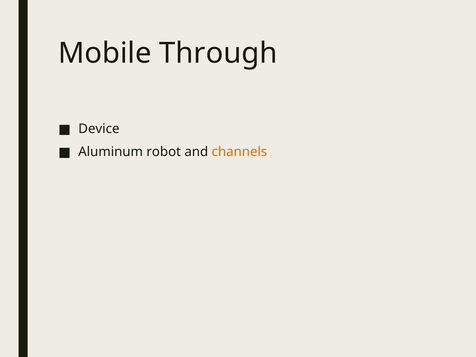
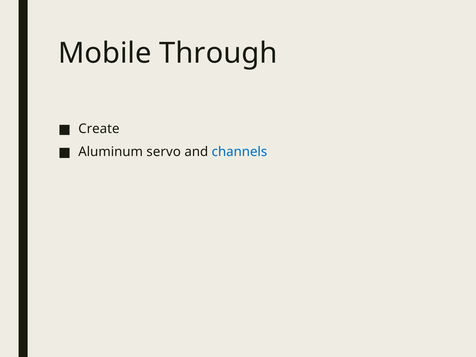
Device: Device -> Create (99, 129)
robot: robot -> servo (164, 152)
channels colour: orange -> blue (239, 152)
